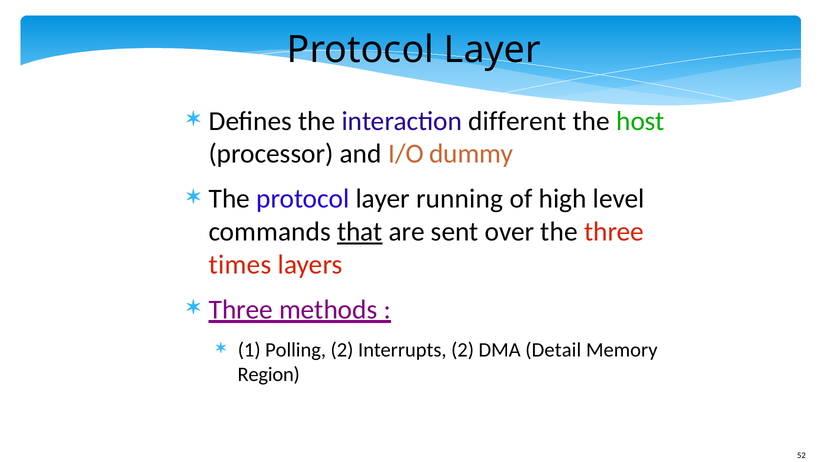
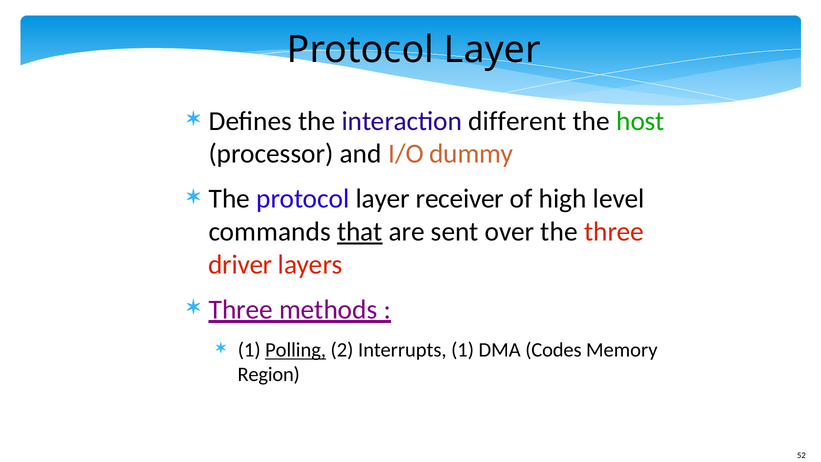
running: running -> receiver (460, 199)
times: times -> driver (240, 265)
Polling underline: none -> present (296, 350)
Interrupts 2: 2 -> 1 (463, 350)
Detail: Detail -> Codes (553, 350)
